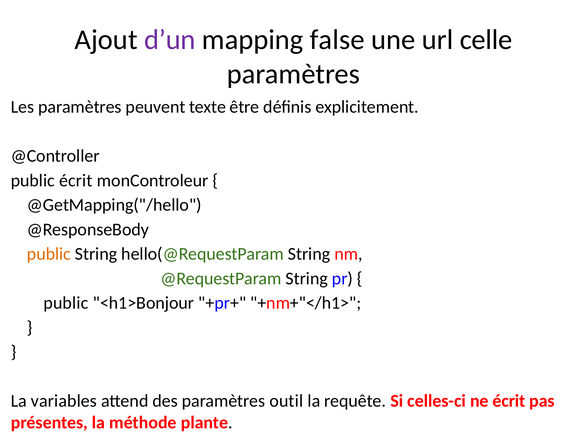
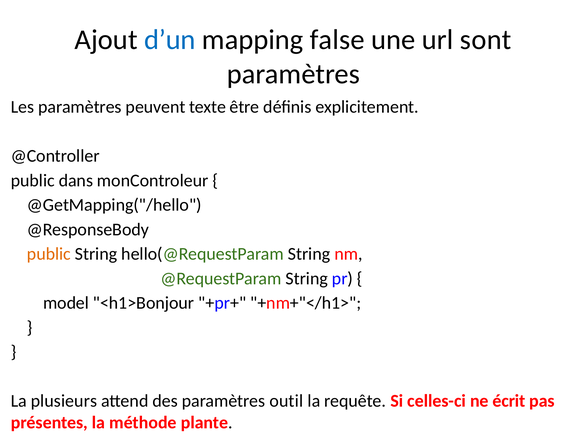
d’un colour: purple -> blue (170, 40)
celle: celle -> sont (486, 40)
public écrit: écrit -> dans (76, 180)
public: public -> model (66, 302)
variables: variables -> plusieurs (64, 400)
